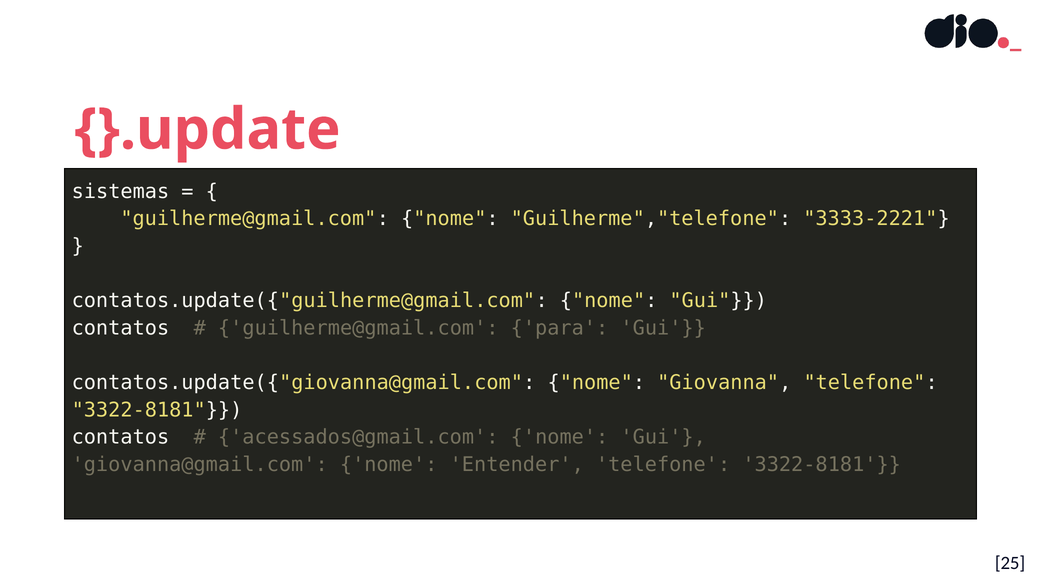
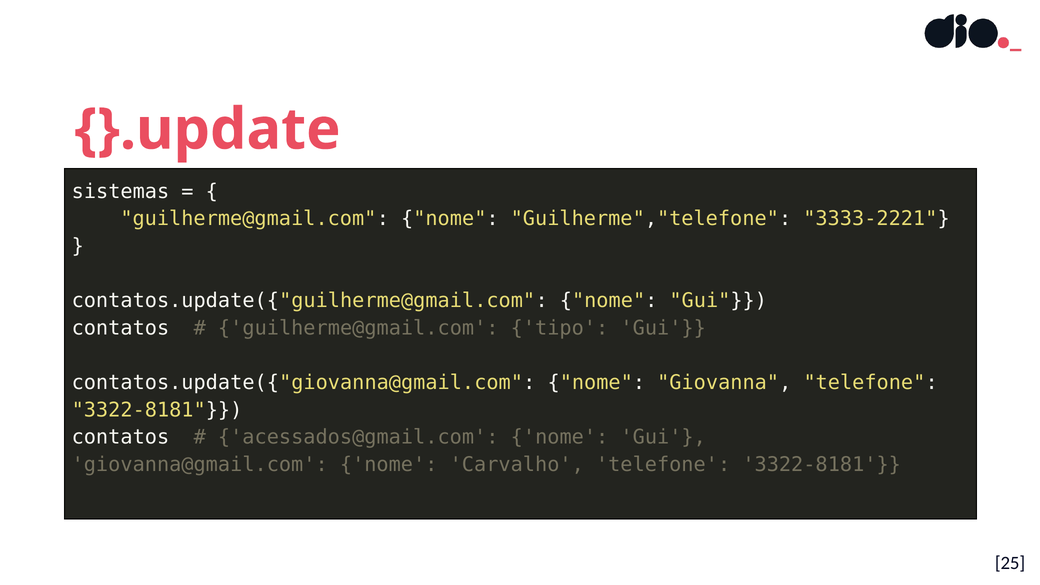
para: para -> tipo (559, 328)
Entender: Entender -> Carvalho (517, 465)
